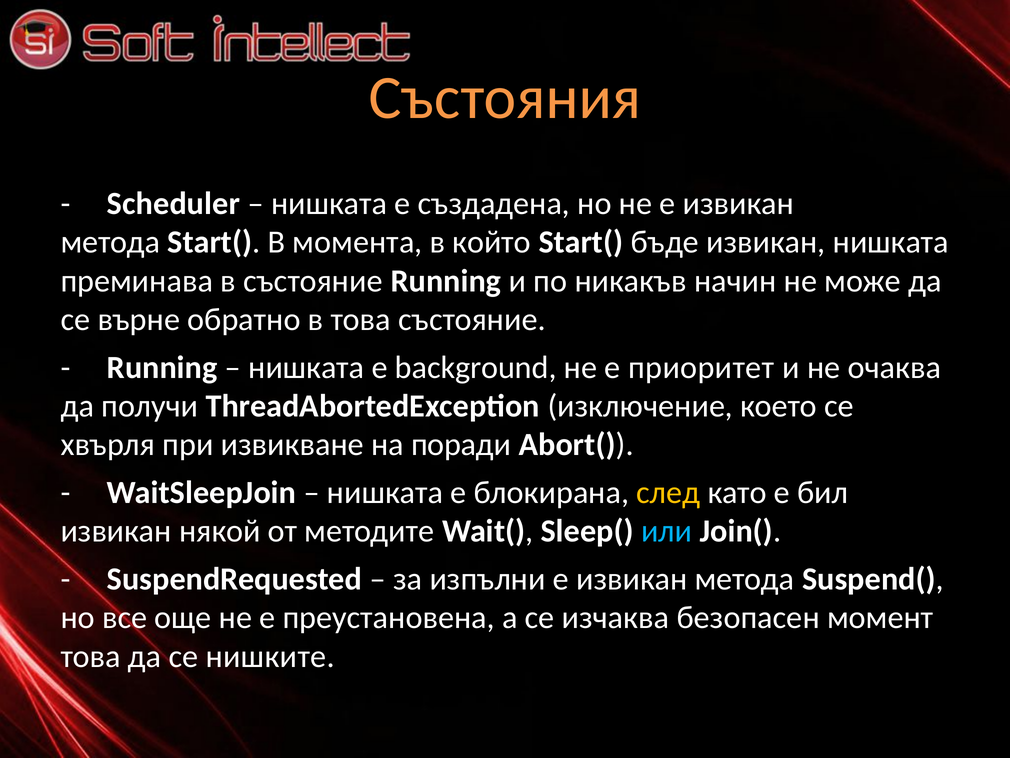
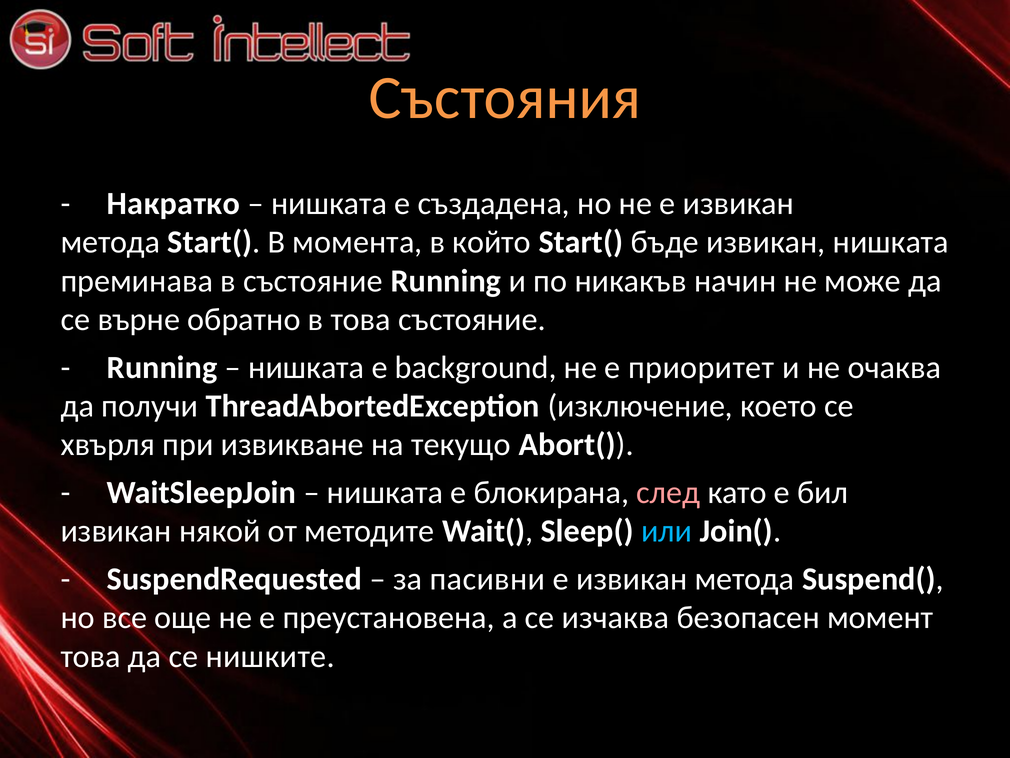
Scheduler: Scheduler -> Накратко (173, 203)
поради: поради -> текущо (461, 445)
след colour: yellow -> pink (668, 492)
изпълни: изпълни -> пасивни (487, 579)
